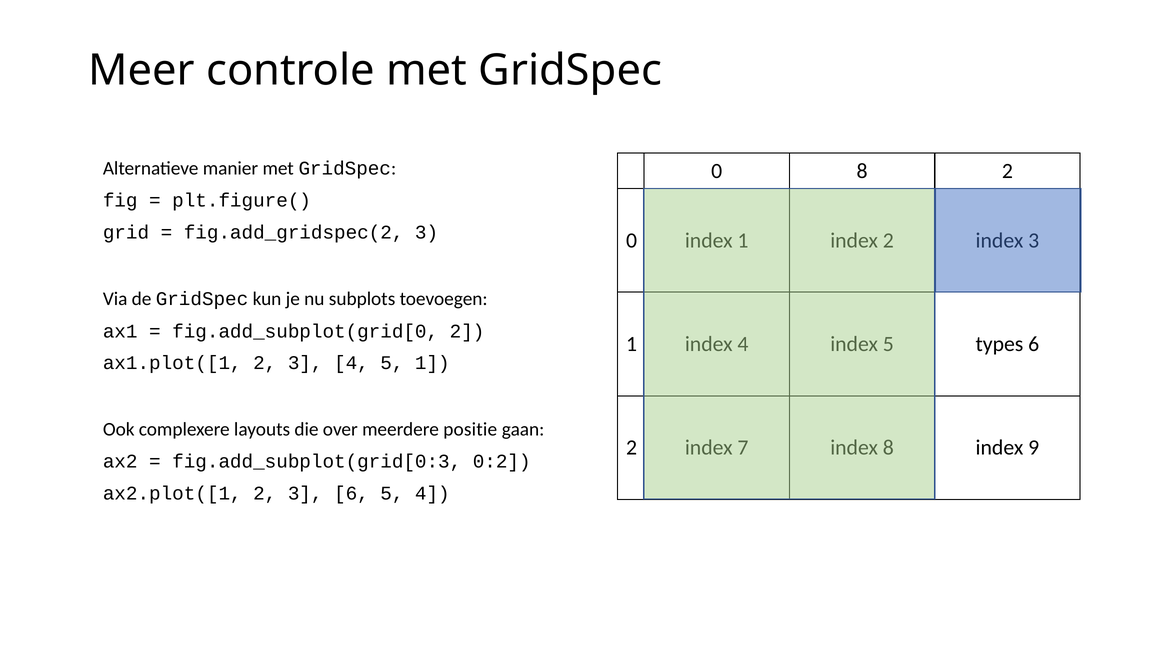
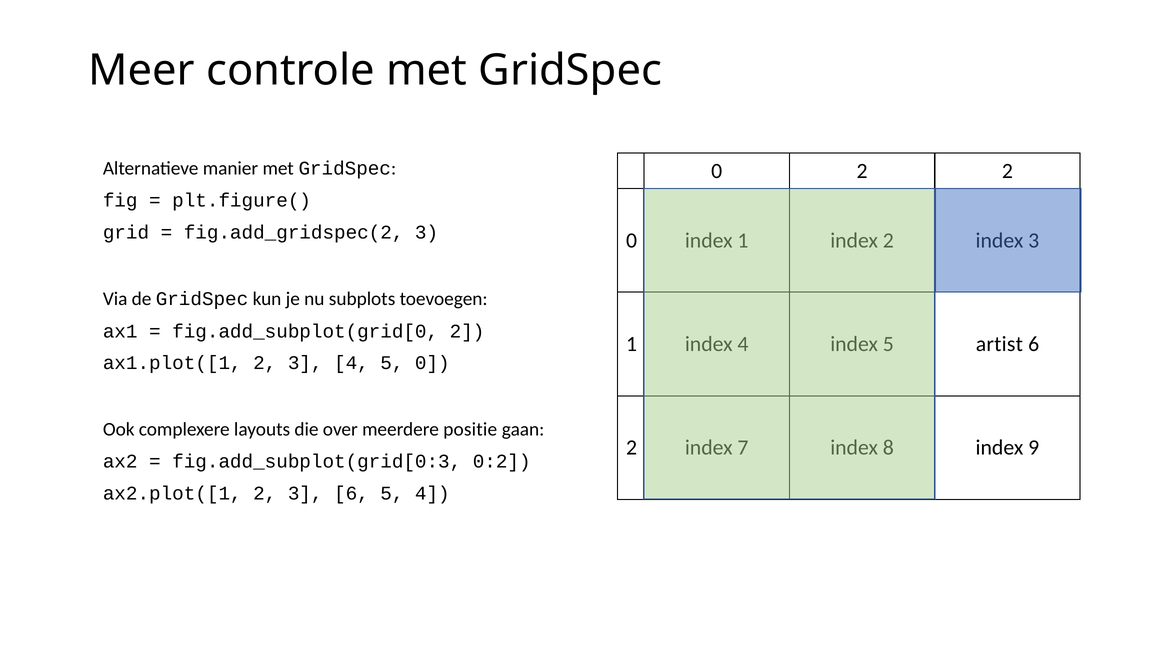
0 8: 8 -> 2 (862, 171)
types: types -> artist (999, 345)
5 1: 1 -> 0 (432, 363)
